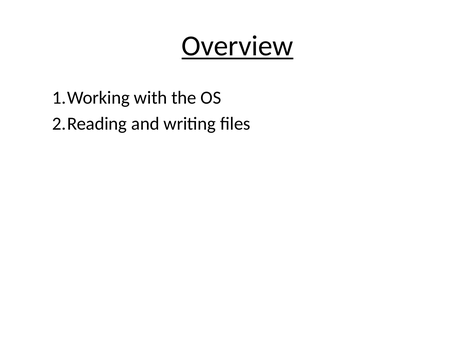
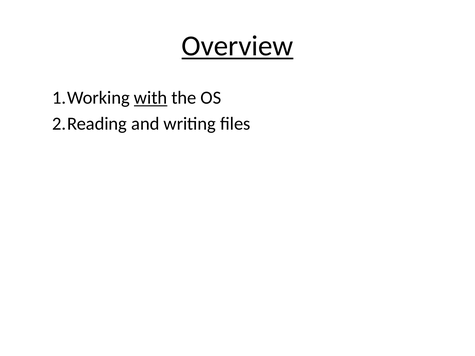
with underline: none -> present (151, 98)
